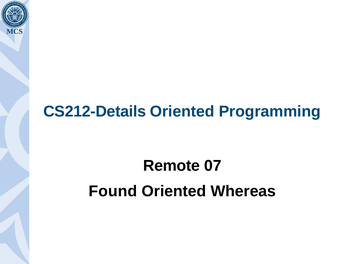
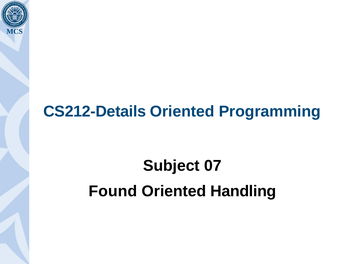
Remote: Remote -> Subject (171, 166)
Whereas: Whereas -> Handling (243, 192)
